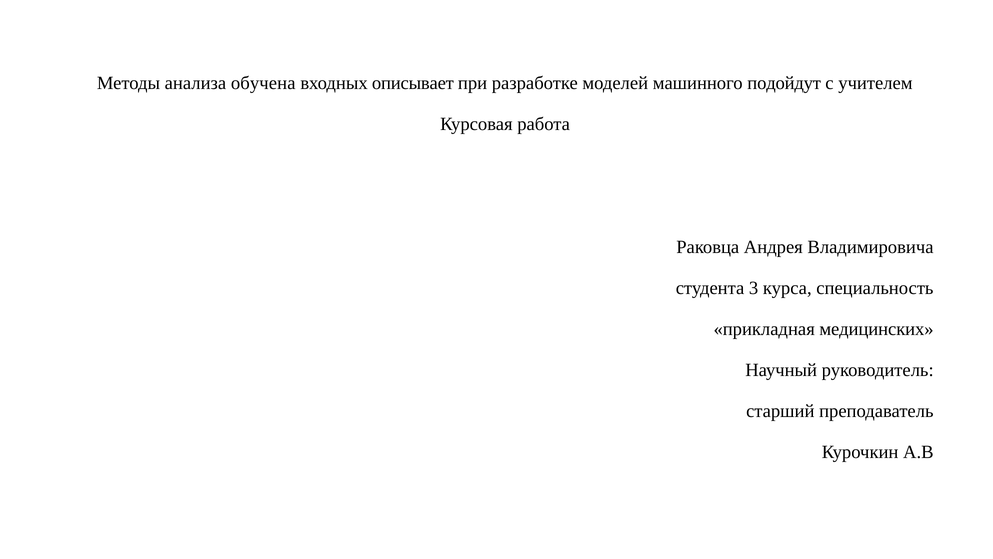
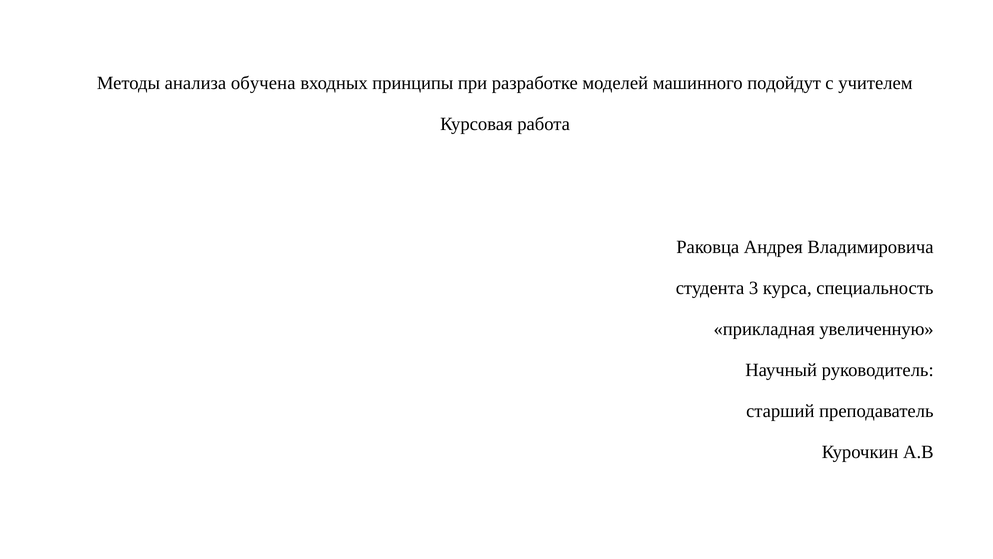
описывает: описывает -> принципы (413, 83)
медицинских: медицинских -> увеличенную (877, 329)
